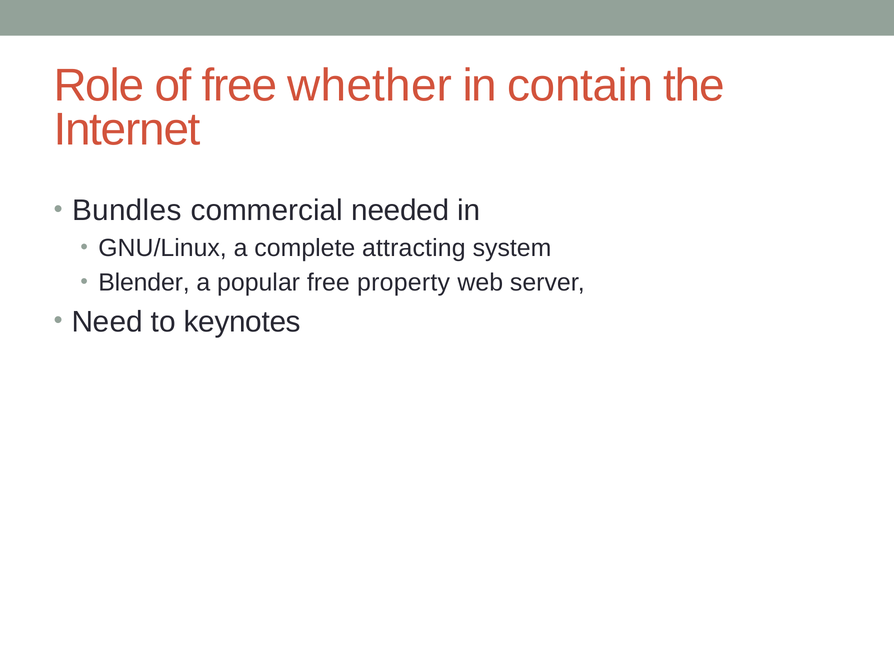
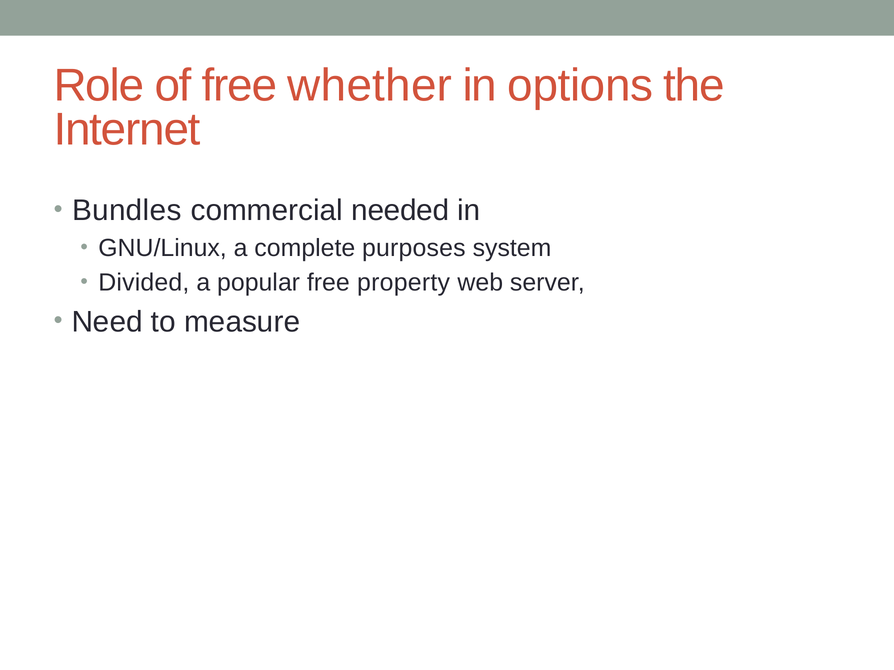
contain: contain -> options (580, 86)
attracting: attracting -> purposes (414, 248)
Blender: Blender -> Divided (144, 283)
keynotes: keynotes -> measure (242, 322)
